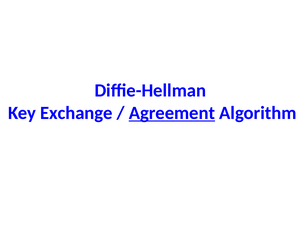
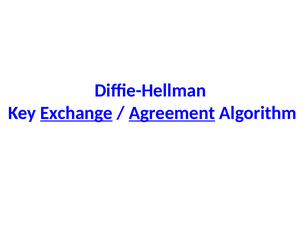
Exchange underline: none -> present (76, 113)
